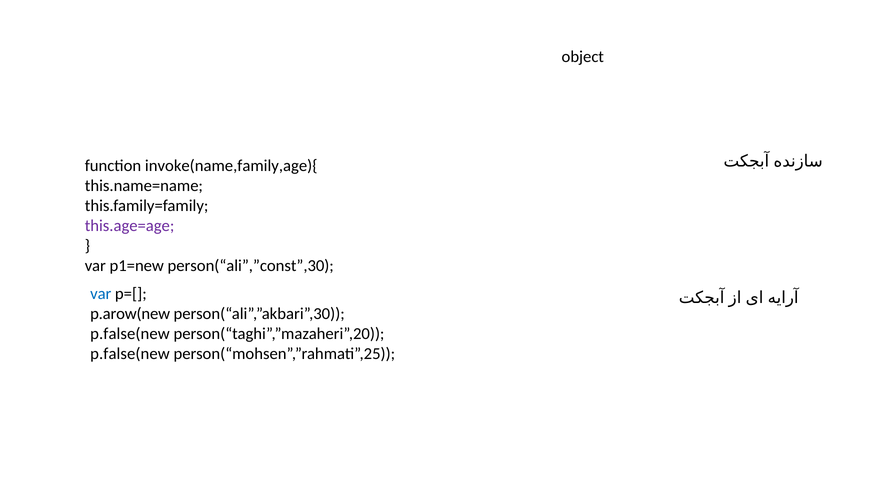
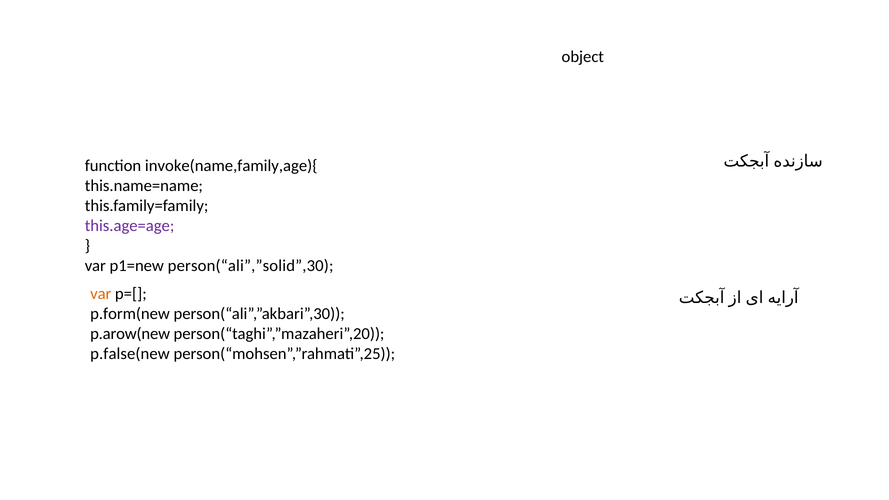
person(“ali”,”const”,30: person(“ali”,”const”,30 -> person(“ali”,”solid”,30 (251, 266)
var colour: blue -> orange (101, 294)
p.arow(new: p.arow(new -> p.form(new (130, 314)
p.false(new: p.false(new -> p.arow(new (130, 334)
